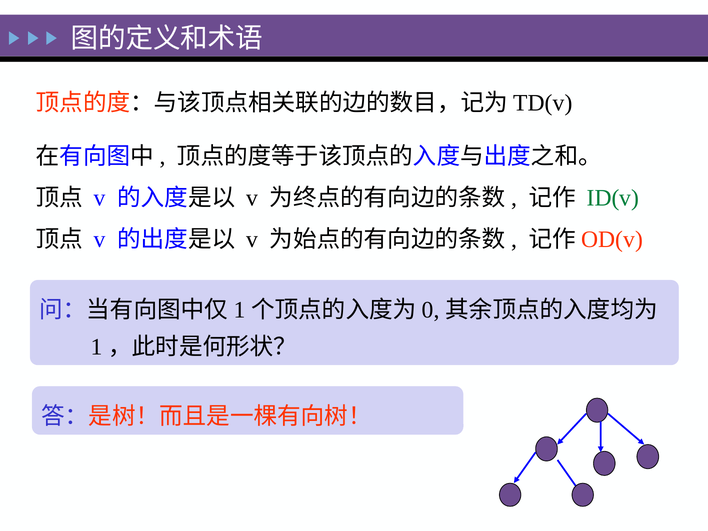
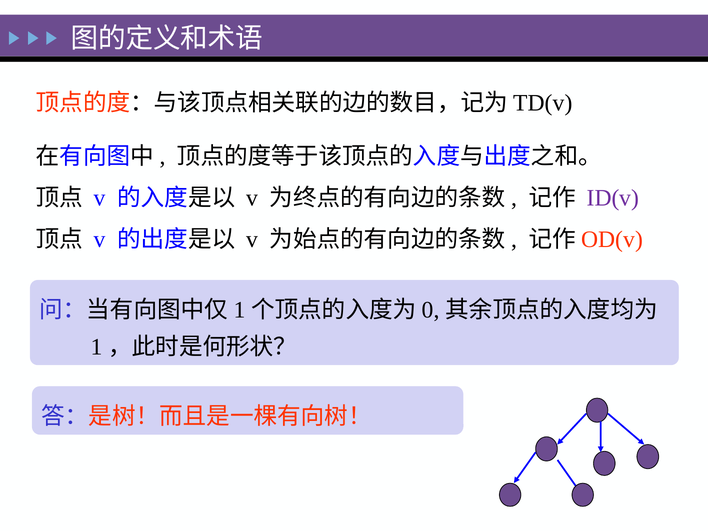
ID(v colour: green -> purple (613, 198)
